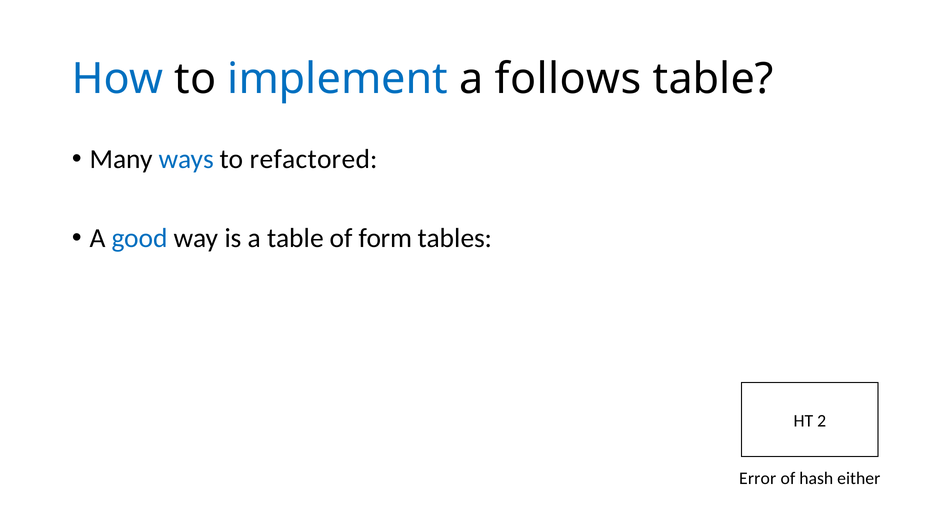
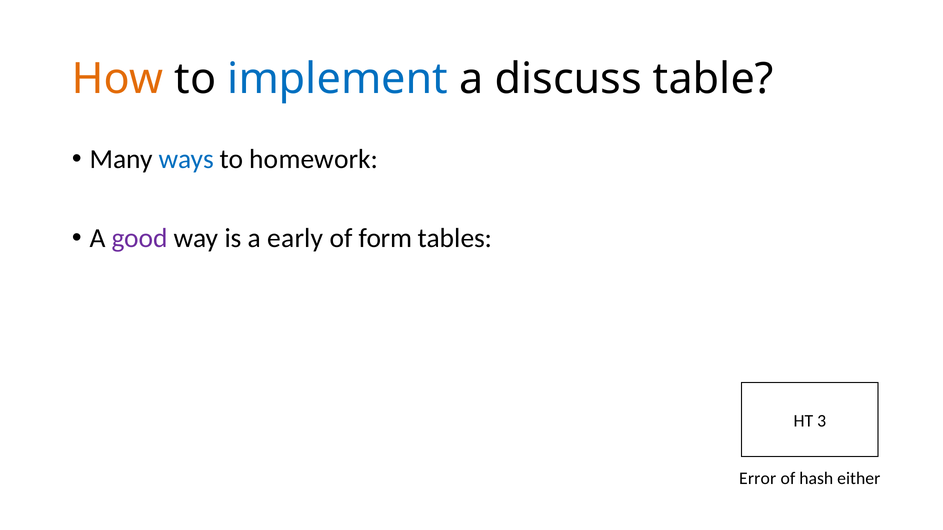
How colour: blue -> orange (118, 79)
follows: follows -> discuss (568, 79)
refactored: refactored -> homework (314, 159)
good colour: blue -> purple (140, 239)
a table: table -> early (295, 239)
2: 2 -> 3 (822, 421)
